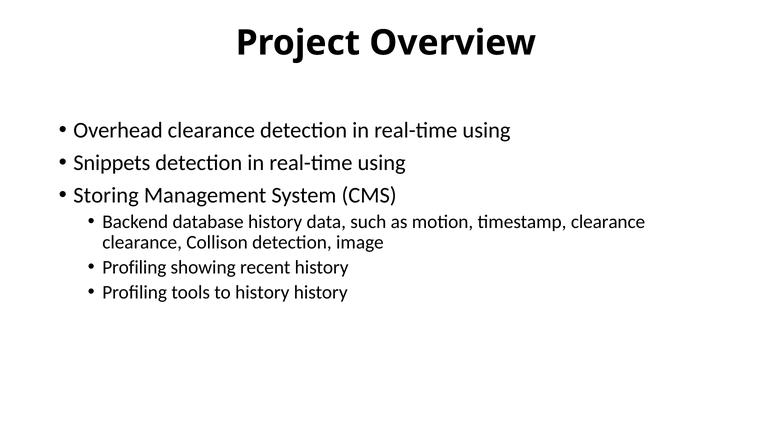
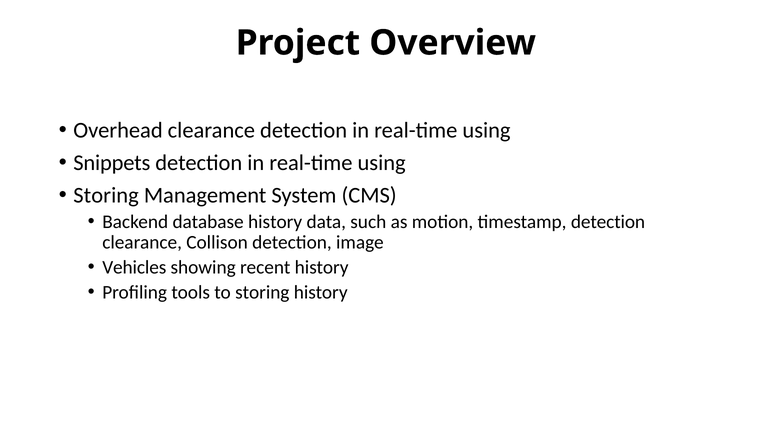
timestamp clearance: clearance -> detection (608, 222)
Profiling: Profiling -> Vehicles (134, 268)
to history: history -> storing (262, 292)
